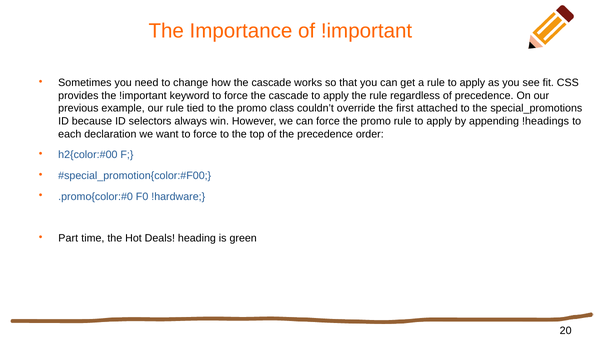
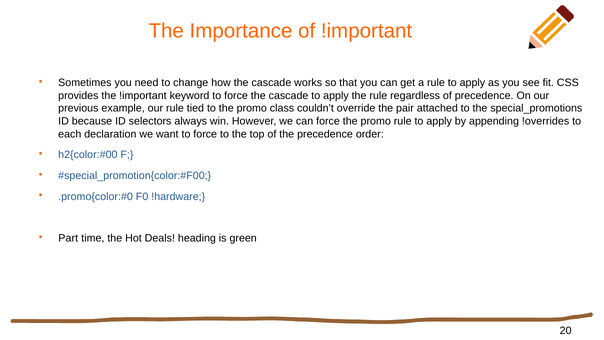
first: first -> pair (405, 108)
!headings: !headings -> !overrides (546, 121)
